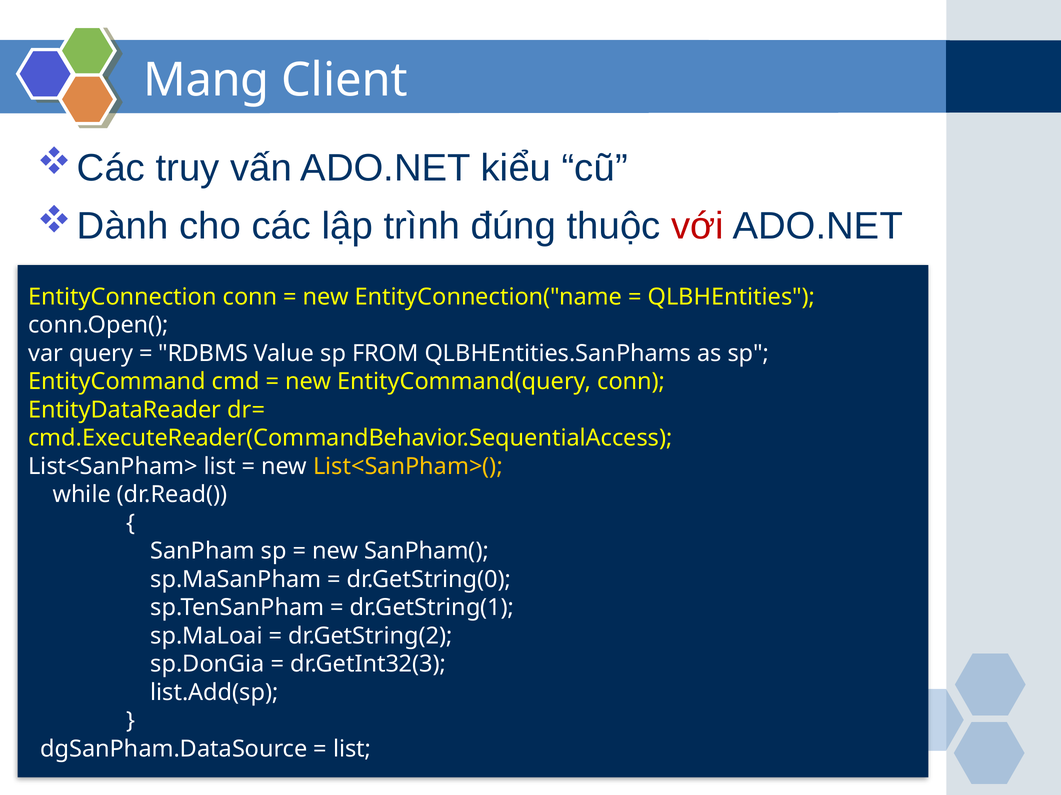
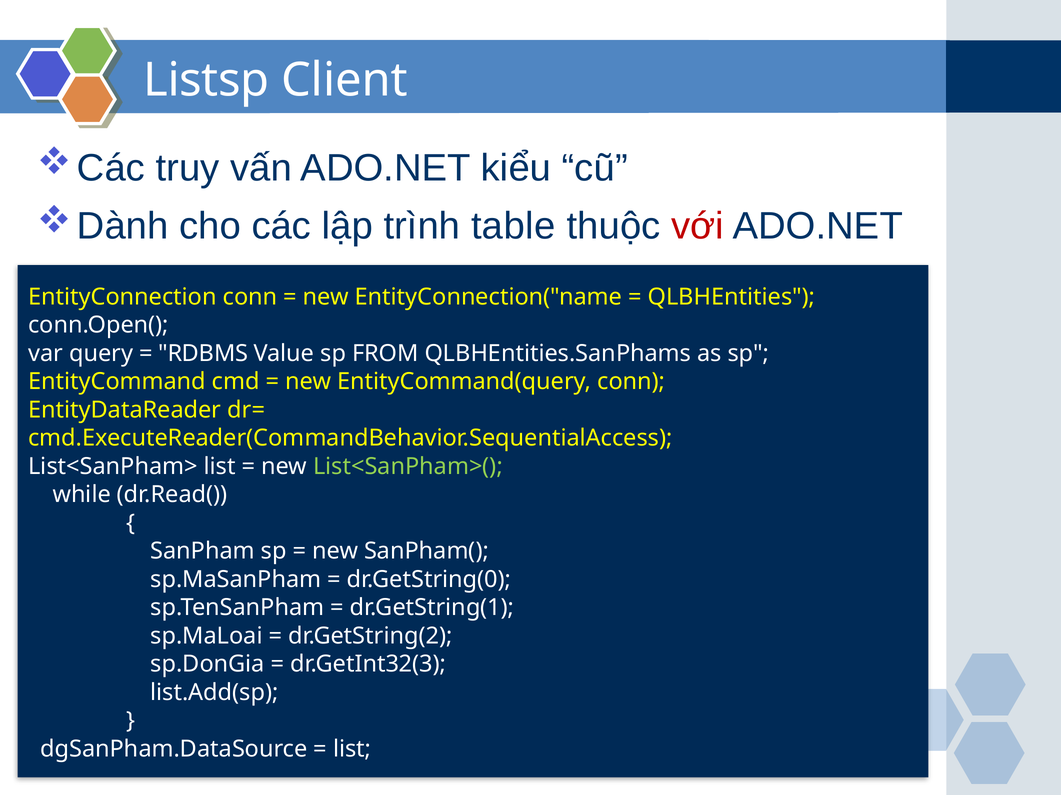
Mang: Mang -> Listsp (206, 80)
đúng: đúng -> table (513, 226)
List<SanPham>( colour: yellow -> light green (408, 467)
